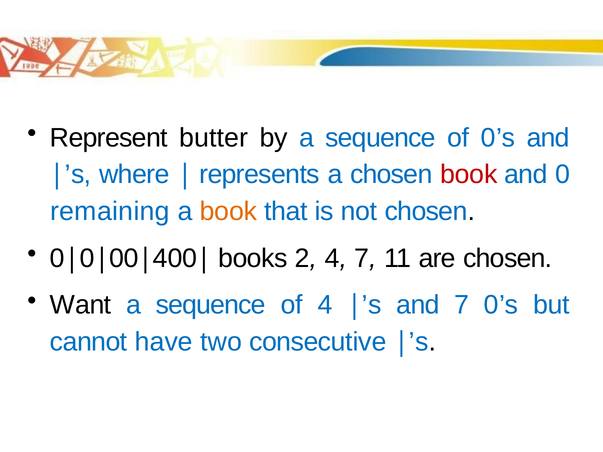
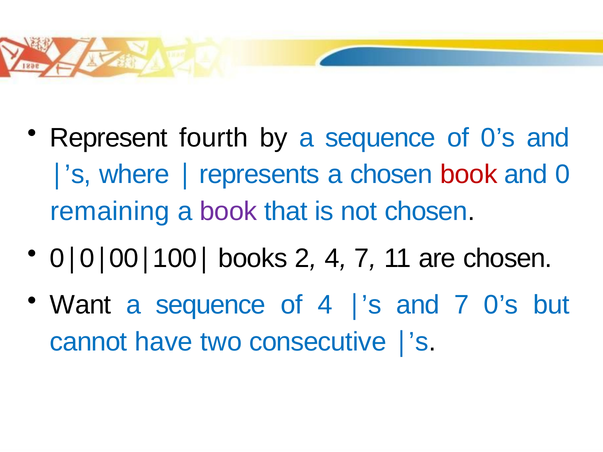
butter: butter -> fourth (214, 138)
book colour: orange -> purple (229, 211)
400: 400 -> 100 (175, 258)
